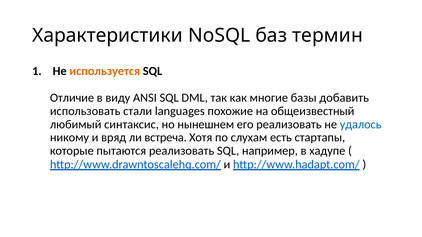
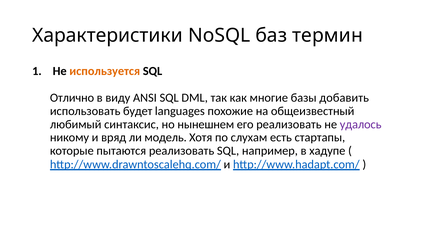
Отличие: Отличие -> Отлично (72, 98)
стали: стали -> будет (138, 111)
удалось colour: blue -> purple (361, 125)
встреча: встреча -> модель (166, 138)
